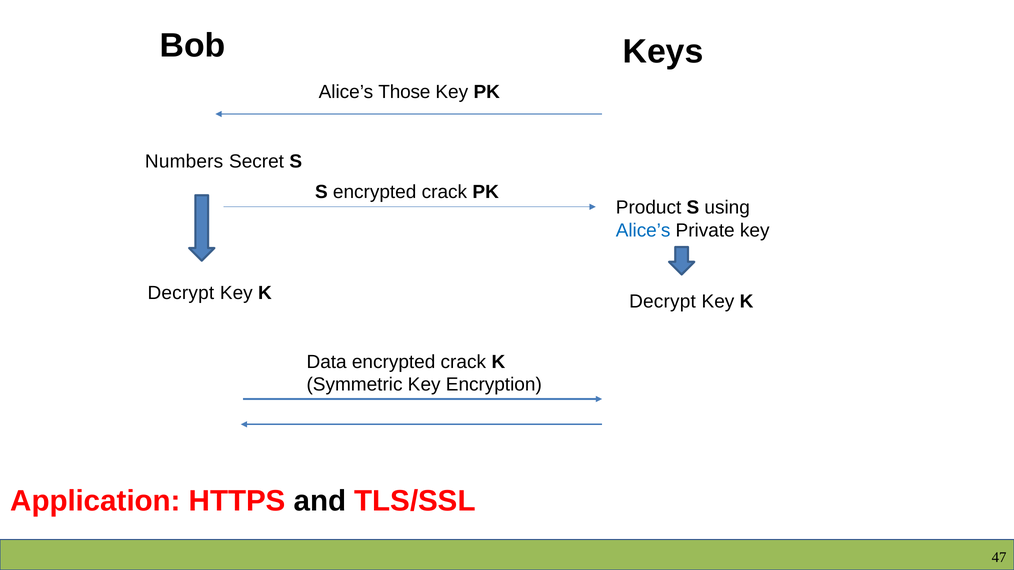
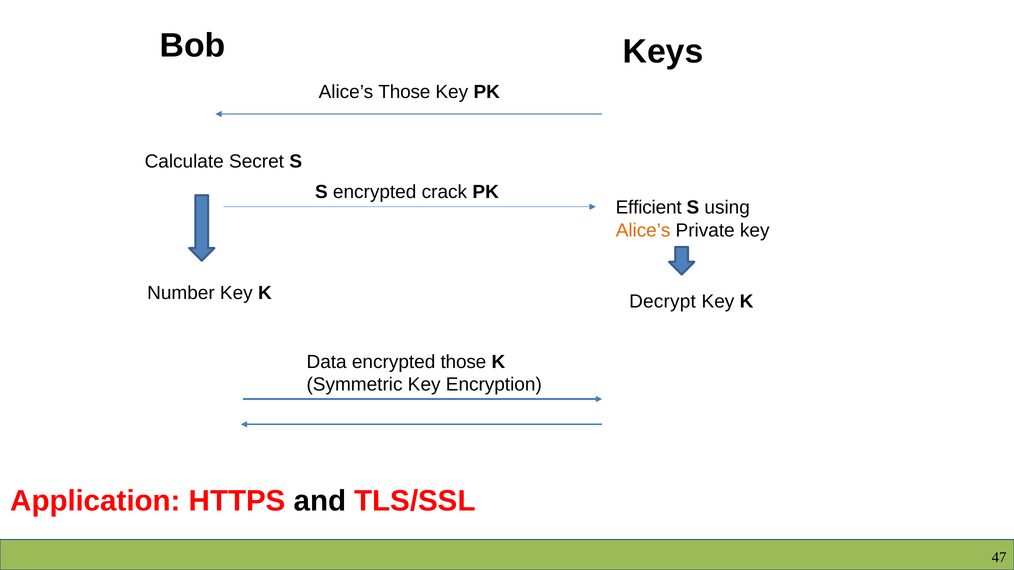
Numbers: Numbers -> Calculate (184, 162)
Product: Product -> Efficient (649, 208)
Alice’s colour: blue -> orange (643, 230)
Decrypt: Decrypt -> Number (181, 293)
Data encrypted crack: crack -> those (463, 362)
